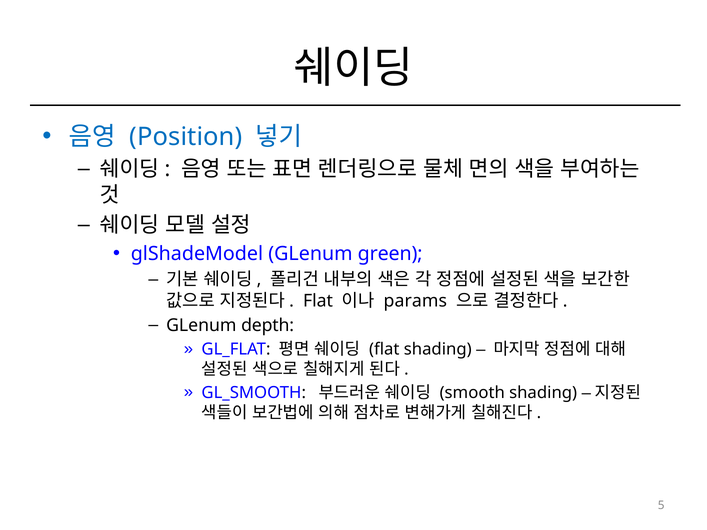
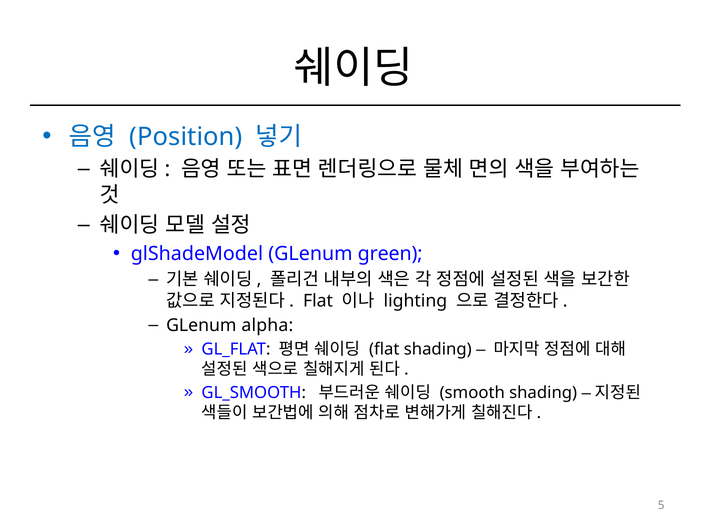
params: params -> lighting (415, 301)
depth: depth -> alpha (267, 326)
